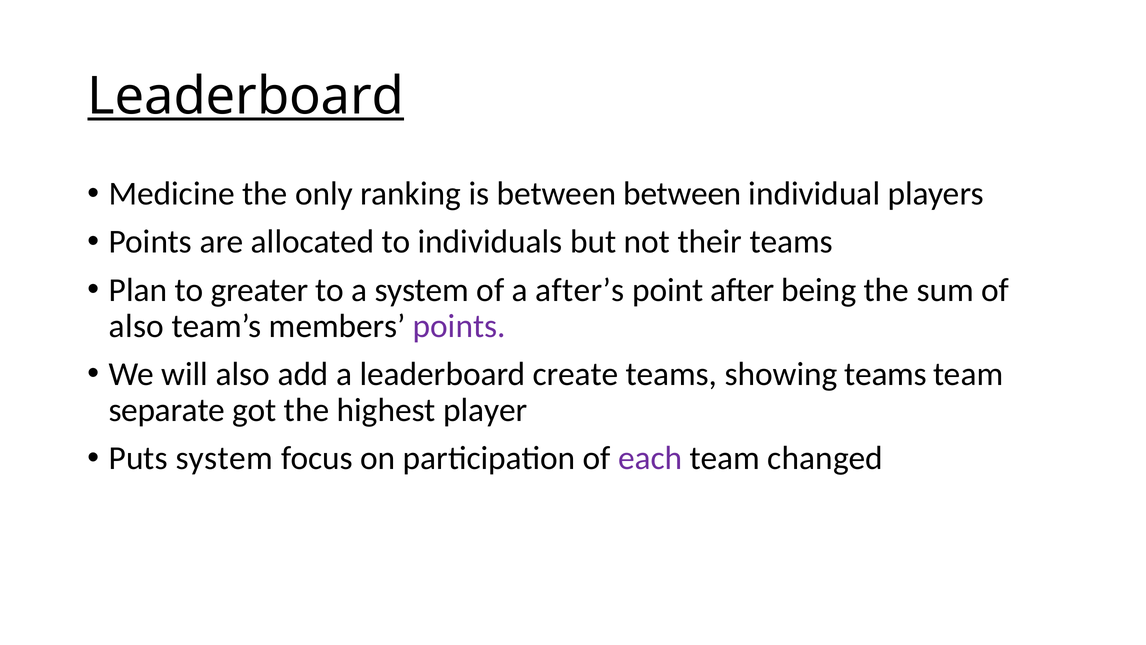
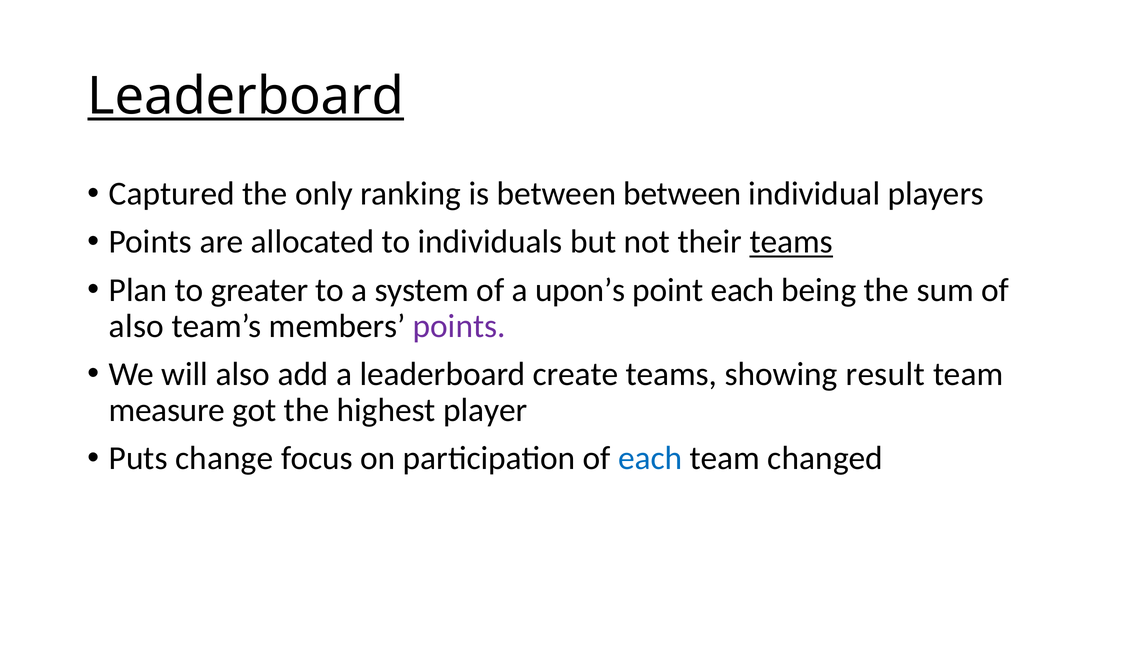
Medicine: Medicine -> Captured (172, 194)
teams underline: none -> present (791, 242)
after’s: after’s -> upon’s (580, 290)
point after: after -> each (742, 290)
showing teams: teams -> result (885, 374)
separate: separate -> measure (167, 410)
Puts system: system -> change (224, 458)
each colour: purple -> blue (650, 458)
